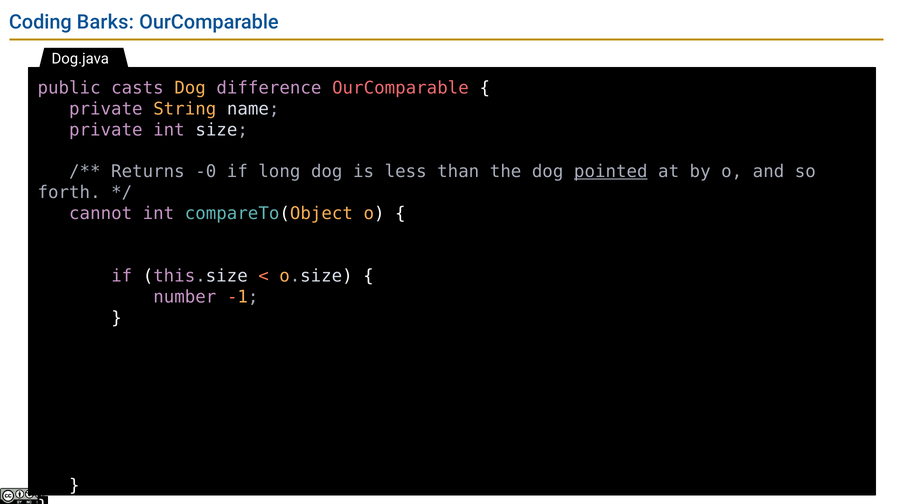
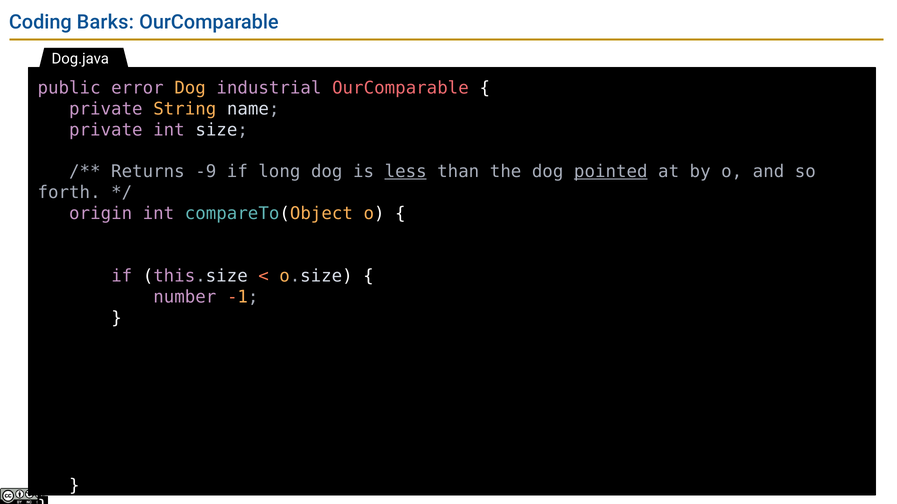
casts: casts -> error (137, 88)
difference: difference -> industrial (269, 88)
-0: -0 -> -9 (206, 172)
less underline: none -> present (406, 172)
cannot: cannot -> origin (101, 214)
